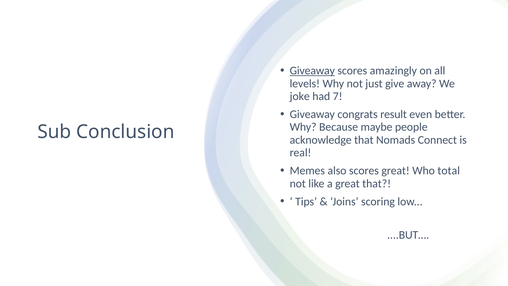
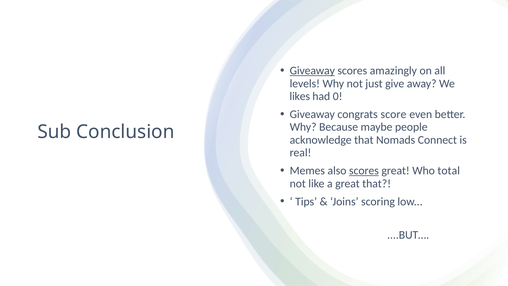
joke: joke -> likes (300, 96)
7: 7 -> 0 (338, 96)
result: result -> score (393, 114)
scores underline: none -> present (364, 171)
